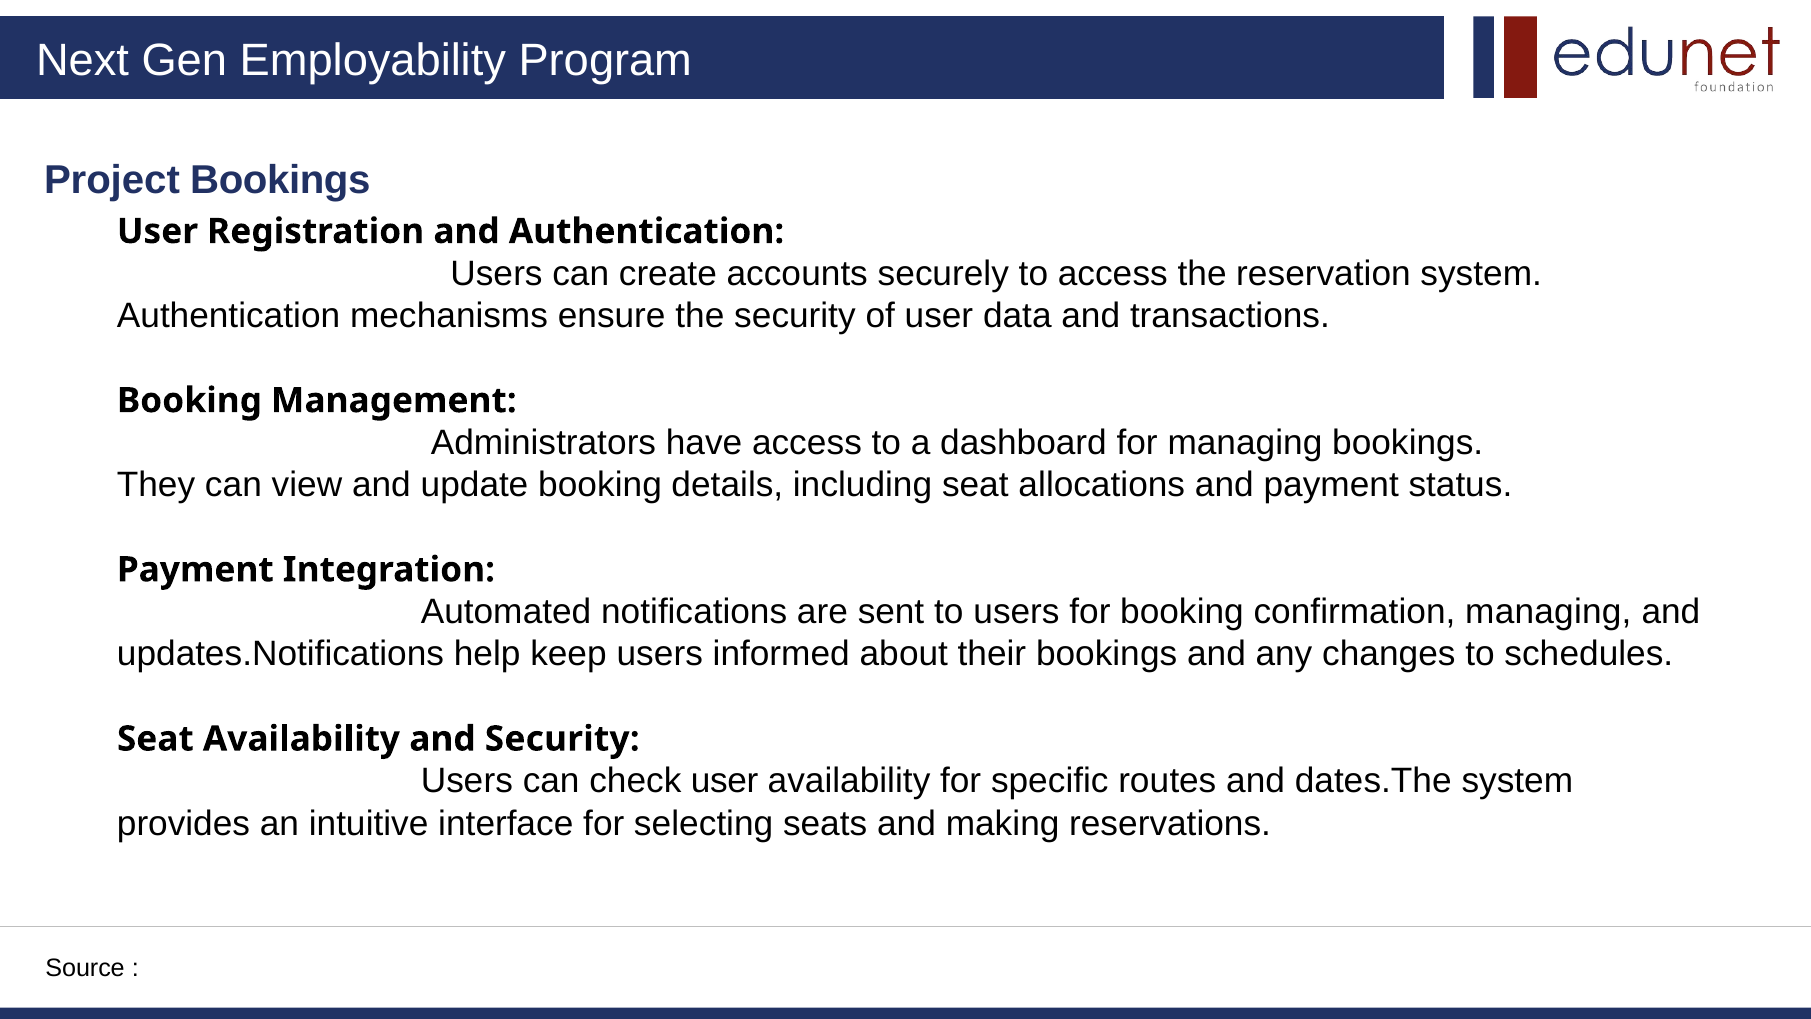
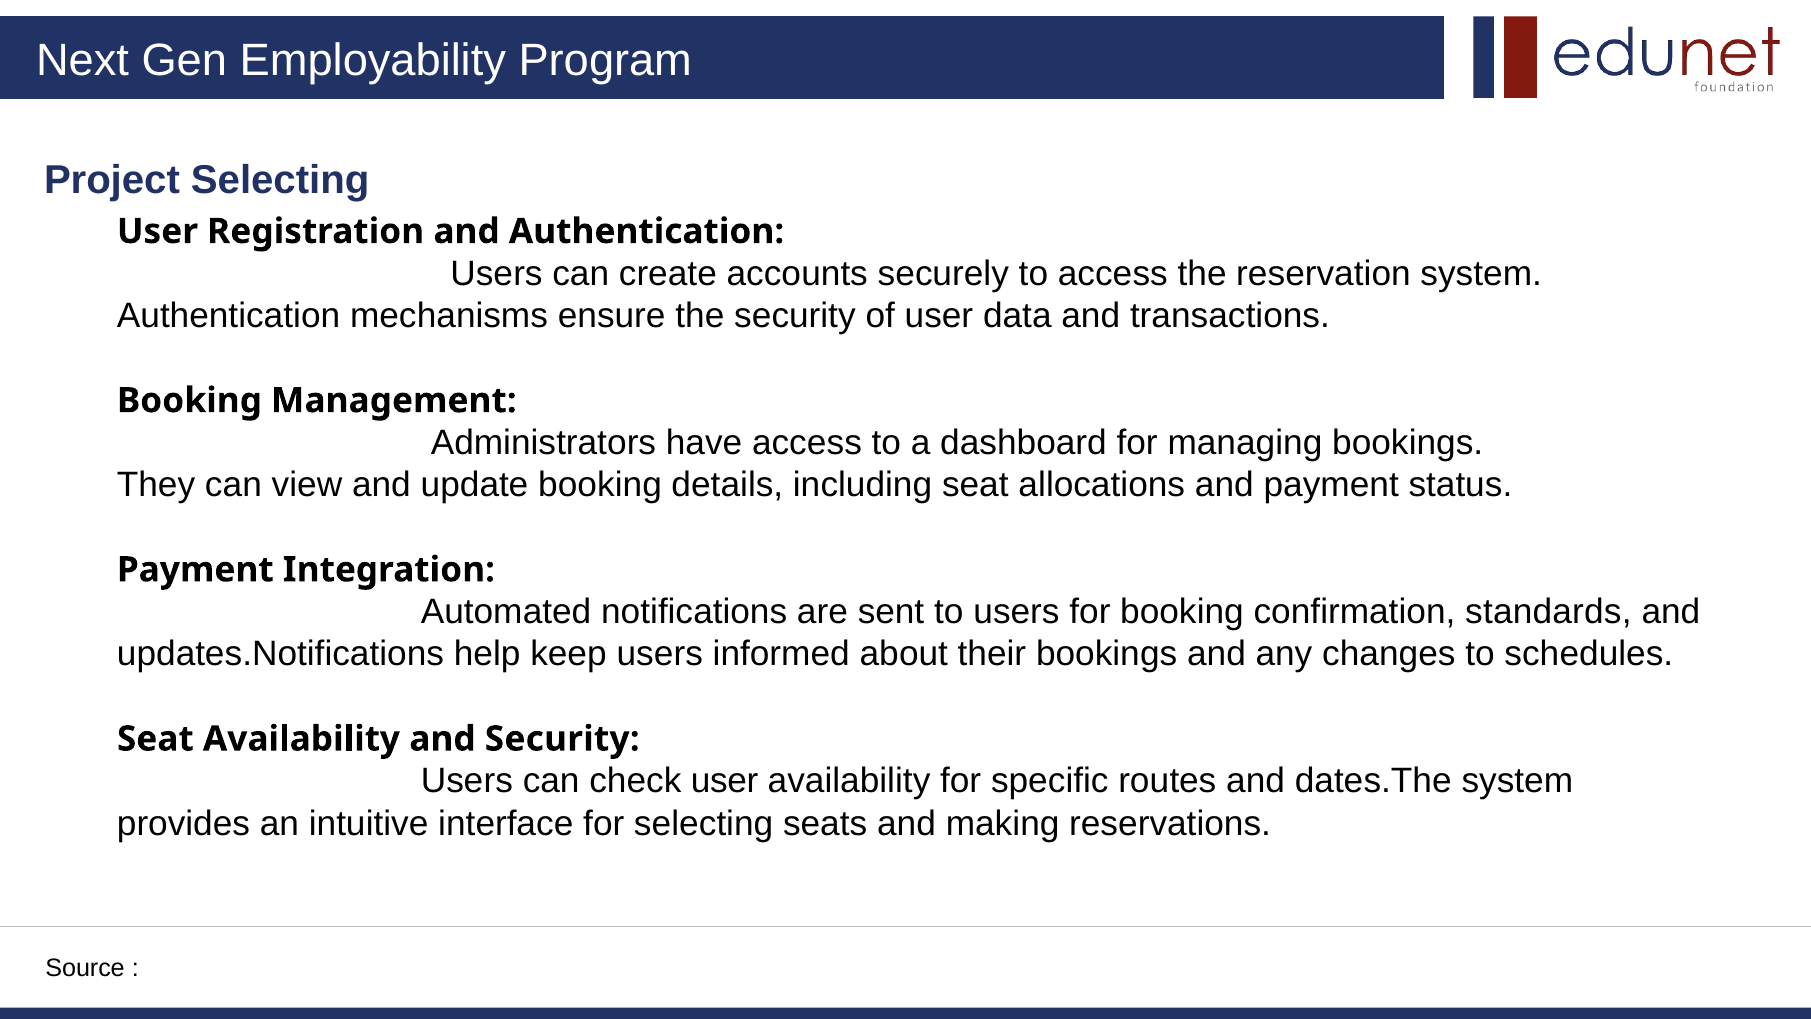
Project Bookings: Bookings -> Selecting (280, 180)
confirmation managing: managing -> standards (1548, 612)
